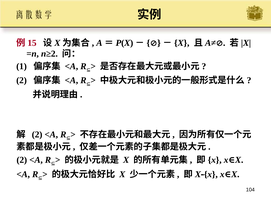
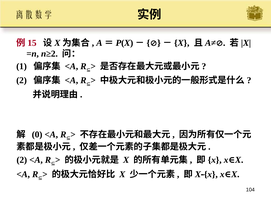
2: 2 -> 0 (37, 135)
